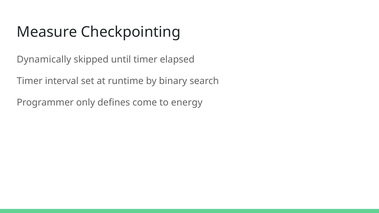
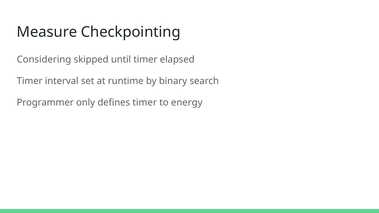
Dynamically: Dynamically -> Considering (44, 60)
defines come: come -> timer (145, 103)
